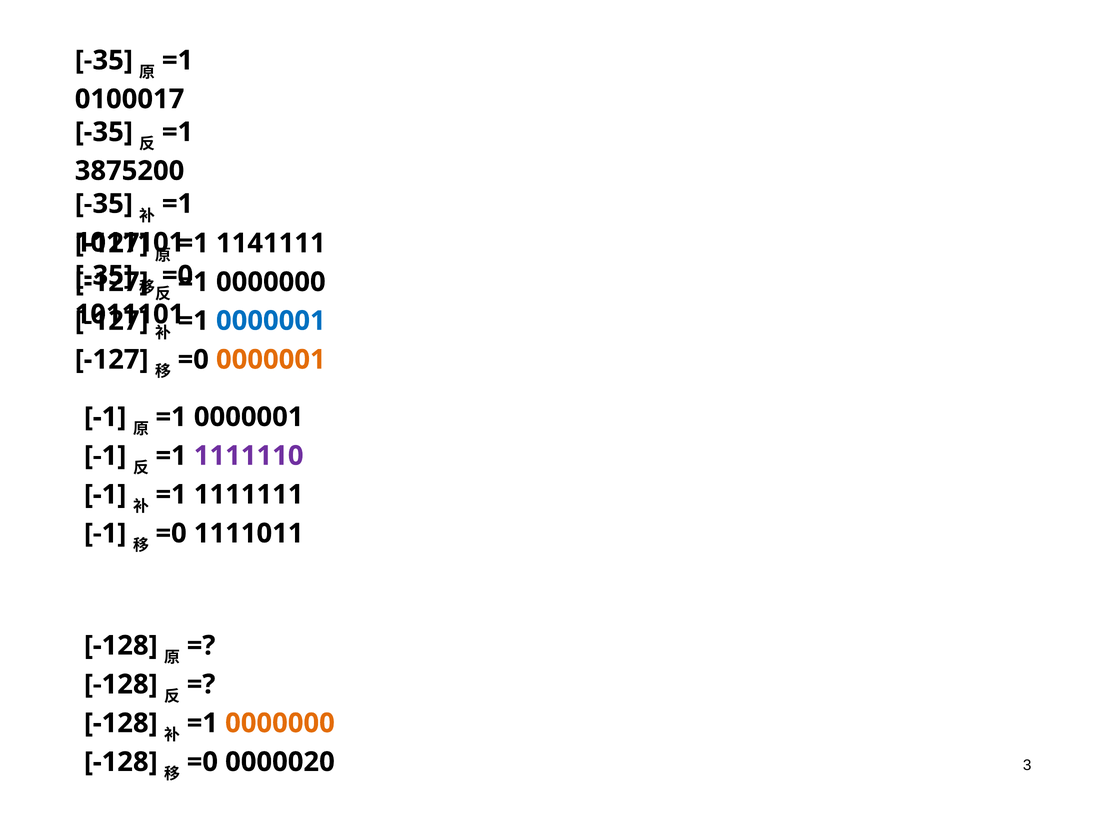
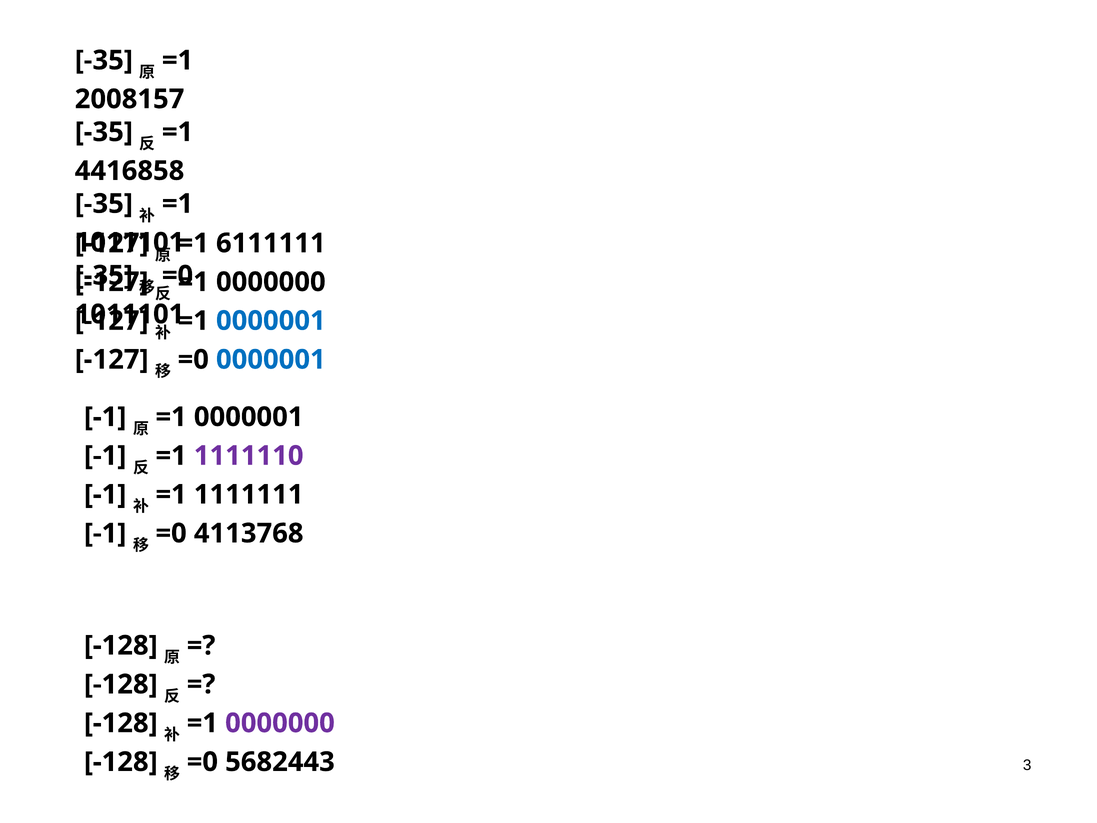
0100017: 0100017 -> 2008157 (130, 99)
3875200: 3875200 -> 4416858 (130, 171)
1141111: 1141111 -> 6111111 (271, 243)
0000001 colour: orange -> blue (271, 359)
1111011: 1111011 -> 4113768 (249, 533)
0000000 colour: orange -> purple (280, 723)
0000020: 0000020 -> 5682443 (280, 762)
